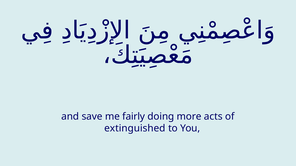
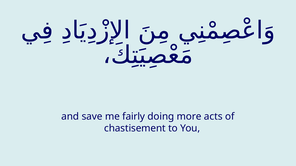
extinguished: extinguished -> chastisement (135, 129)
